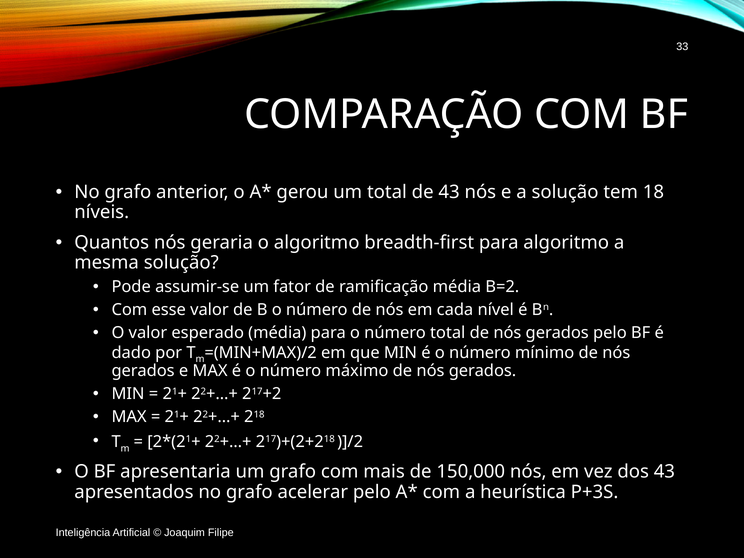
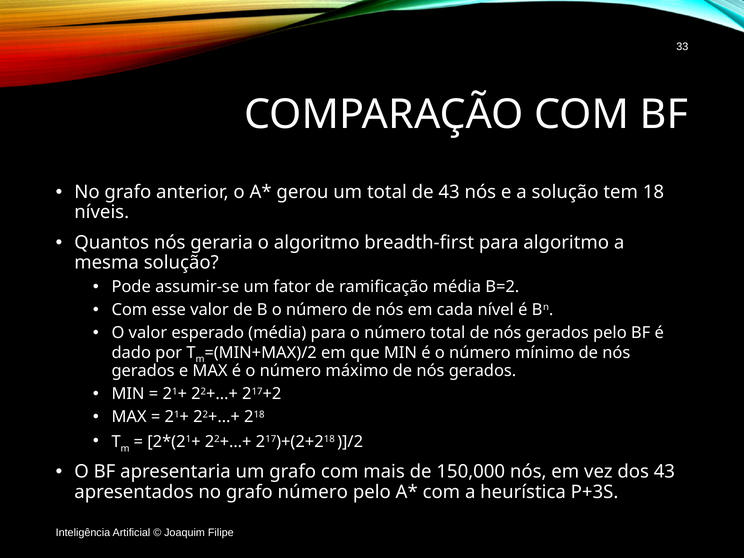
grafo acelerar: acelerar -> número (313, 492)
